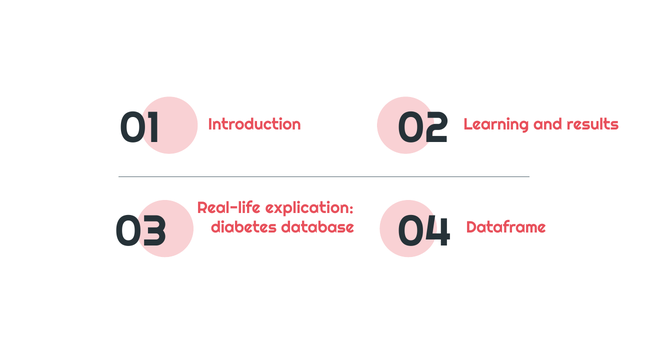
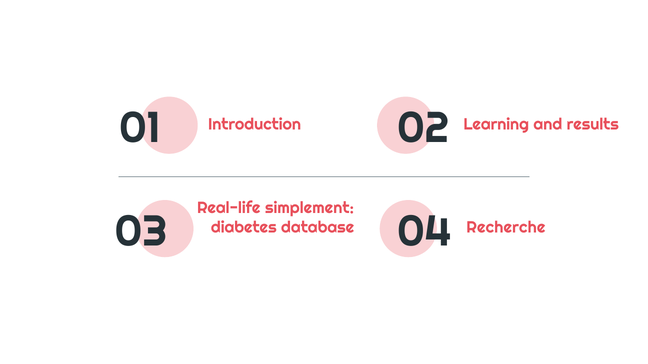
explication: explication -> simplement (310, 208)
Dataframe: Dataframe -> Recherche (506, 228)
